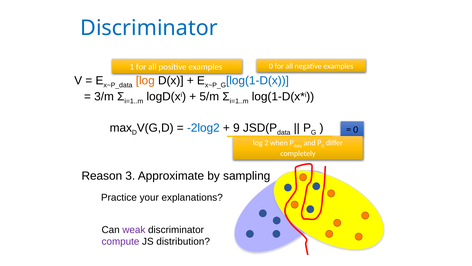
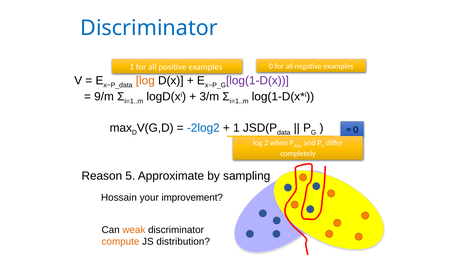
log(1-D(x colour: blue -> purple (257, 80)
3/m: 3/m -> 9/m (104, 97)
5/m: 5/m -> 3/m (209, 97)
9: 9 -> 1 (236, 128)
3: 3 -> 5 (130, 176)
Practice: Practice -> Hossain (119, 197)
explanations: explanations -> improvement (192, 197)
weak colour: purple -> orange (134, 229)
compute colour: purple -> orange (120, 241)
